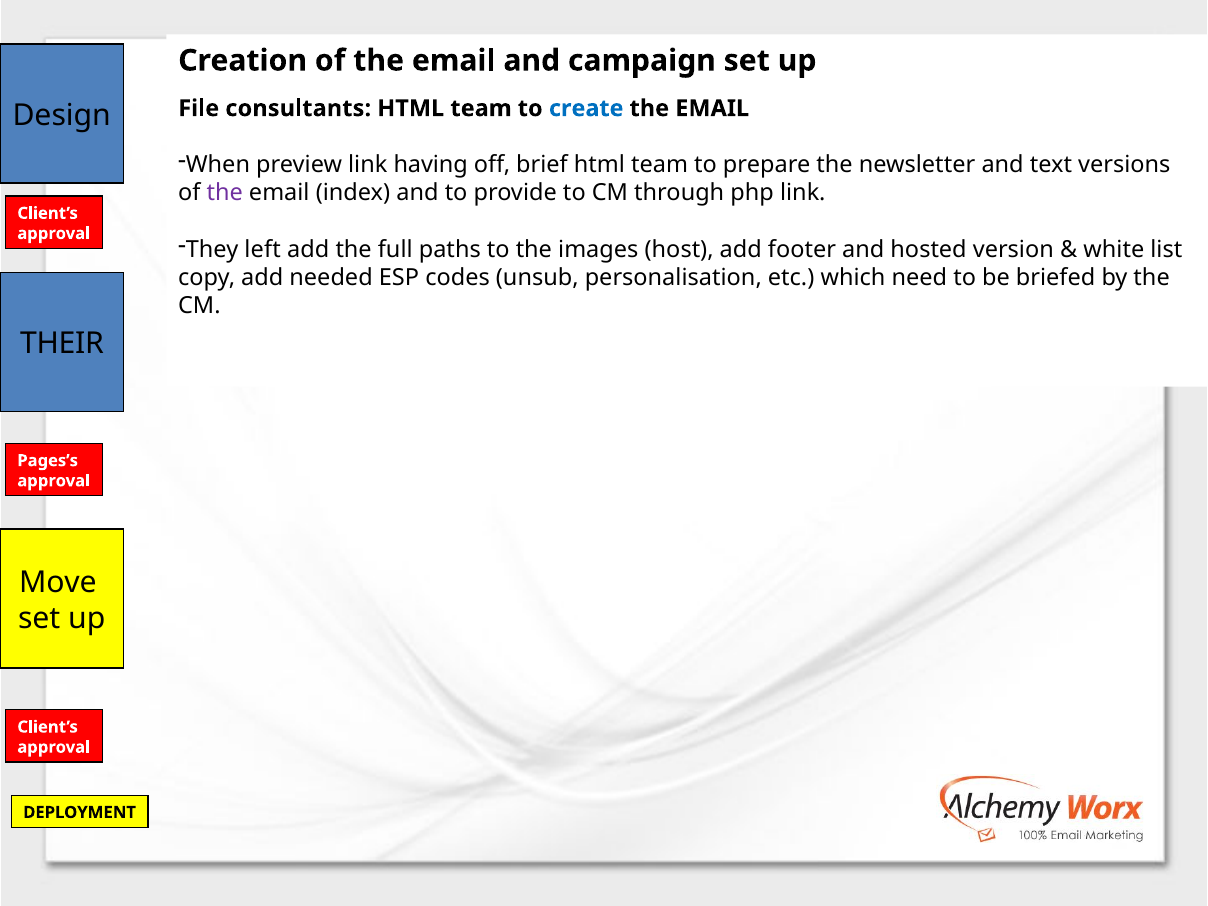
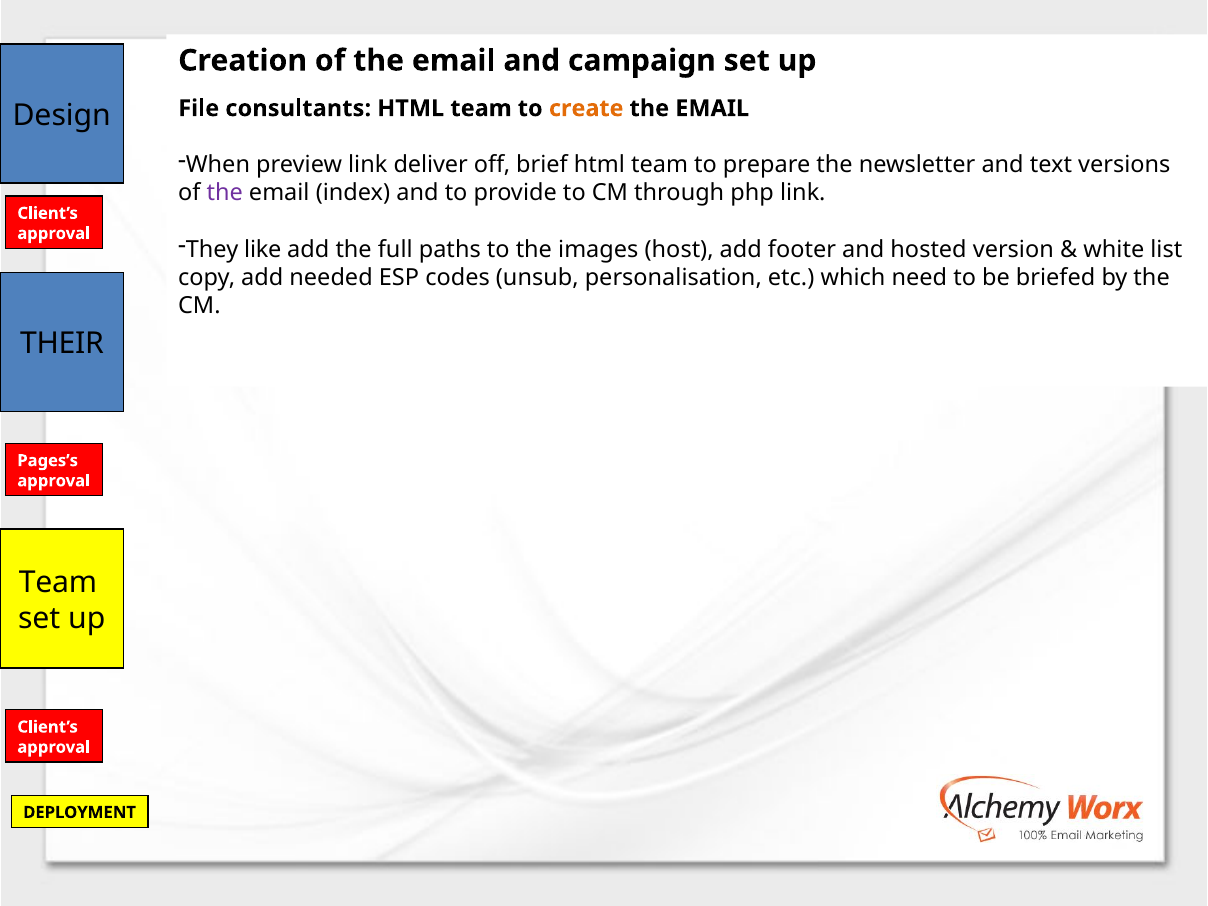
create colour: blue -> orange (586, 108)
having: having -> deliver (431, 165)
left: left -> like (263, 249)
Move: Move -> Team (58, 583)
